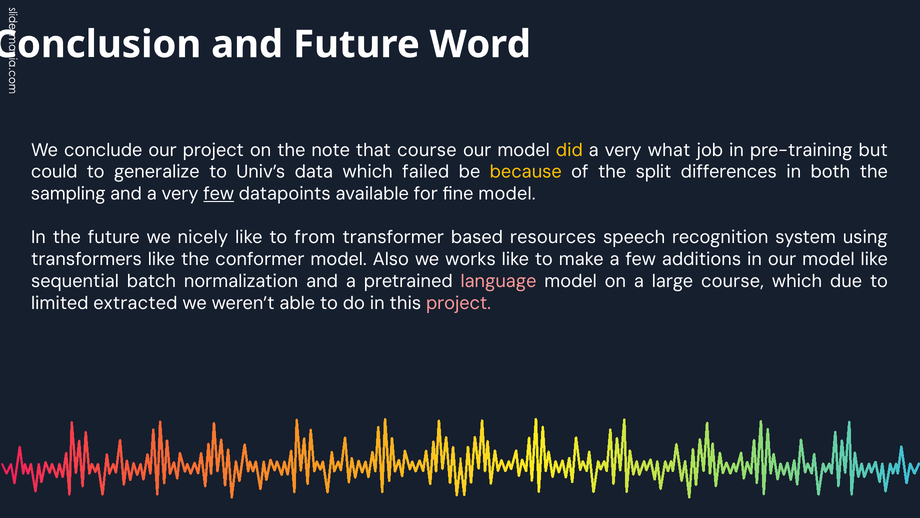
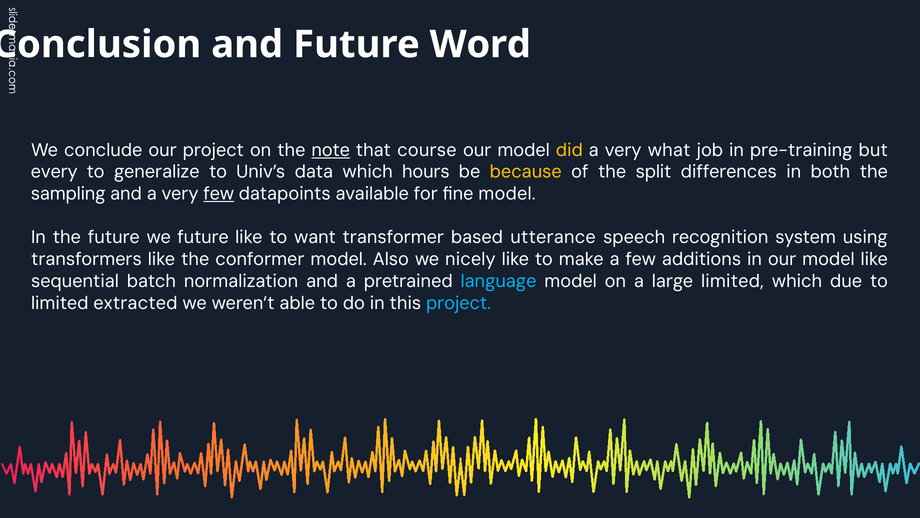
note underline: none -> present (331, 150)
could: could -> every (54, 172)
failed: failed -> hours (426, 172)
we nicely: nicely -> future (203, 237)
from: from -> want (315, 237)
resources: resources -> utterance (553, 237)
works: works -> nicely (470, 259)
language colour: pink -> light blue (499, 281)
large course: course -> limited (732, 281)
project colour: pink -> light blue (458, 303)
